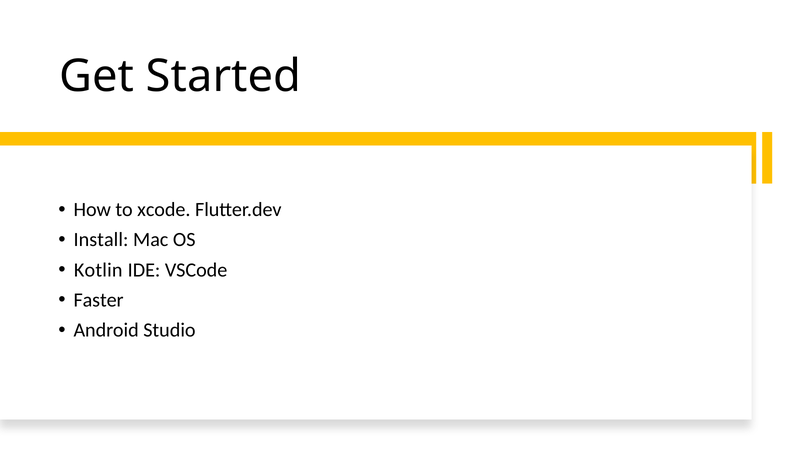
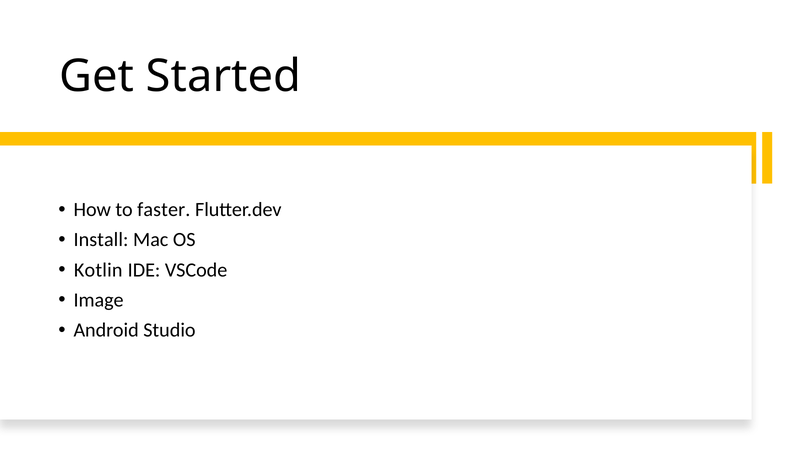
xcode: xcode -> faster (164, 210)
Faster: Faster -> Image (99, 300)
